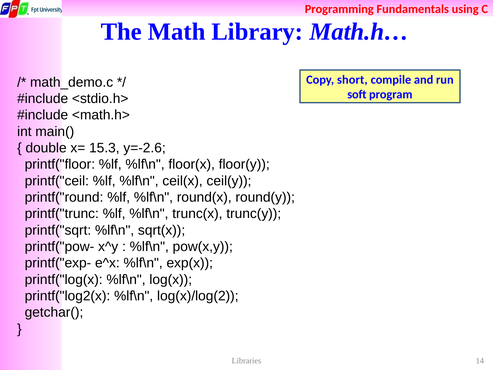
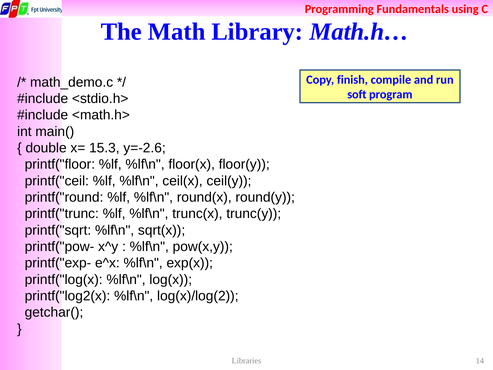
short: short -> finish (352, 80)
